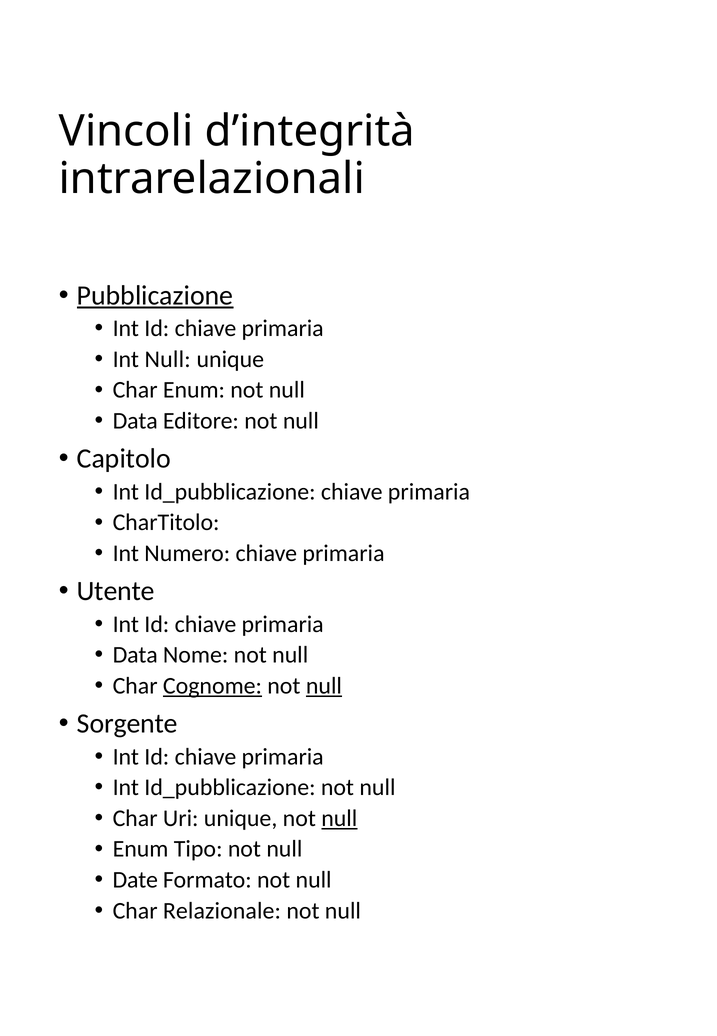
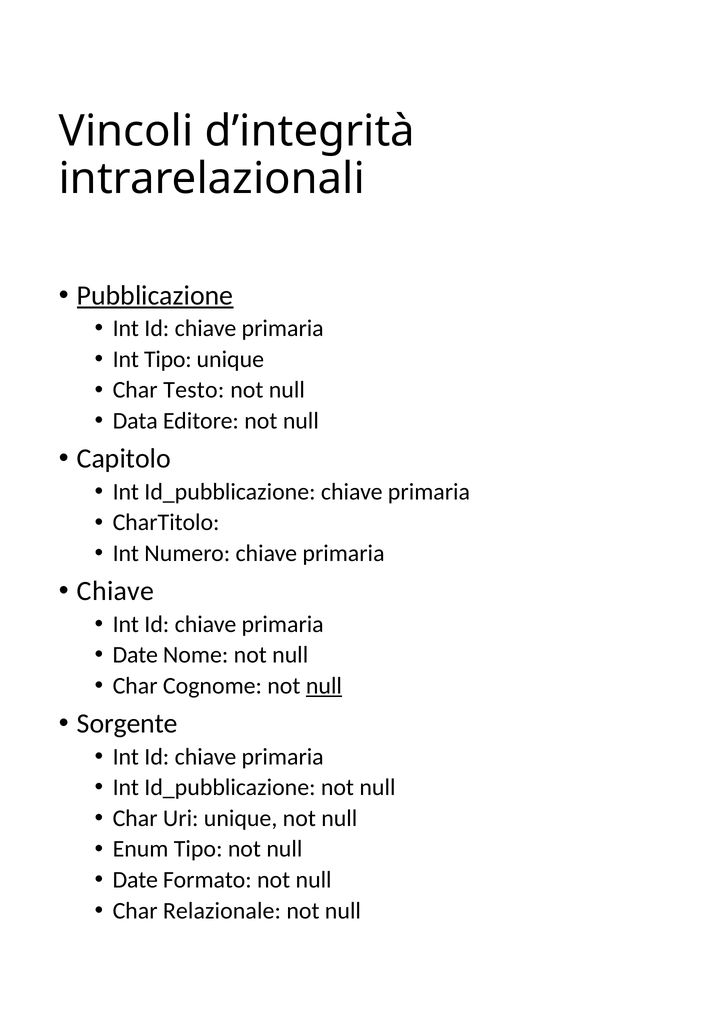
Int Null: Null -> Tipo (168, 359)
Char Enum: Enum -> Testo (194, 390)
Utente: Utente -> Chiave (116, 591)
Data: Data -> Date (135, 655)
Cognome underline: present -> none (212, 686)
null underline: present -> none (339, 818)
